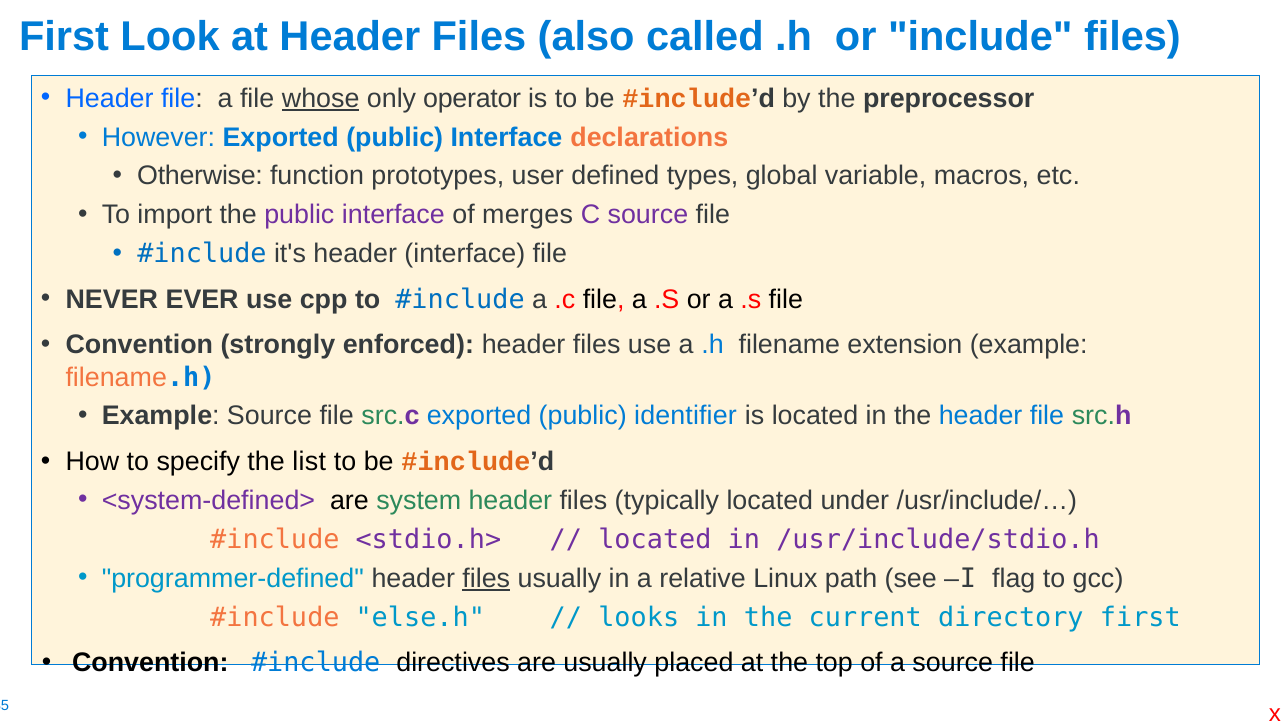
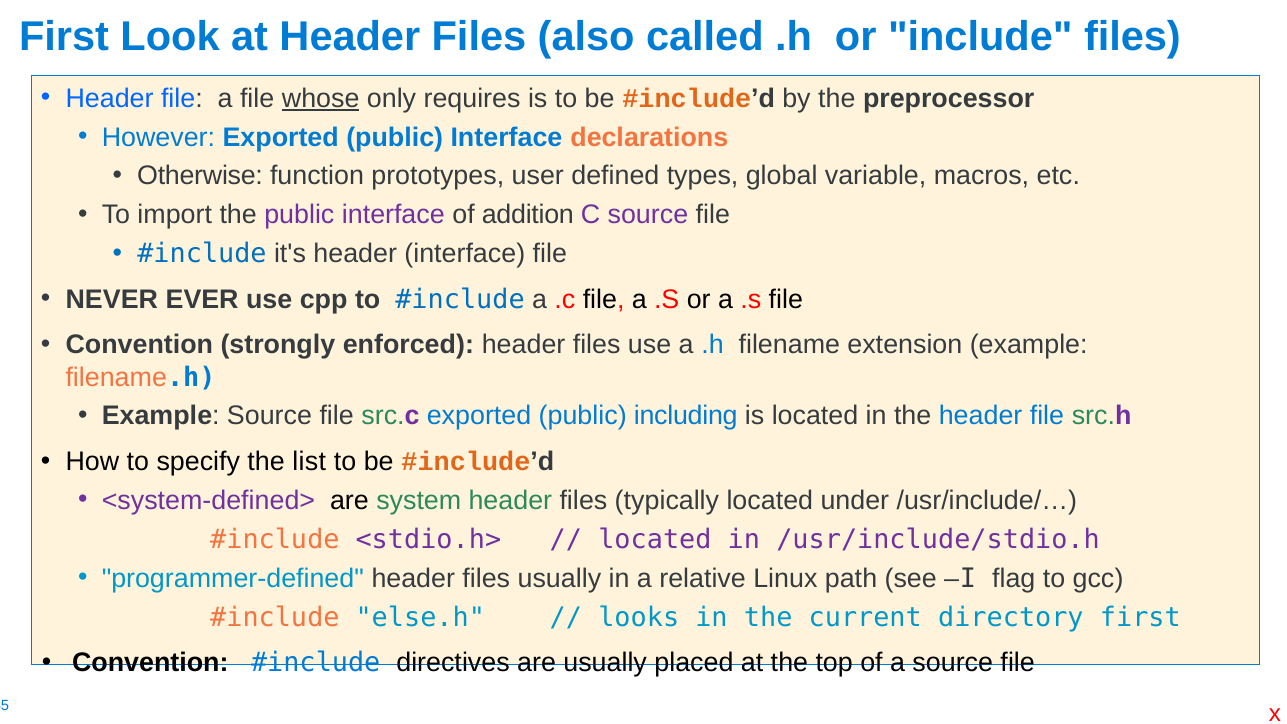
operator: operator -> requires (472, 98)
merges: merges -> addition (528, 215)
identifier: identifier -> including (686, 416)
files underline: present -> none (486, 578)
